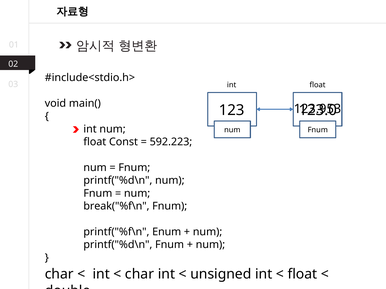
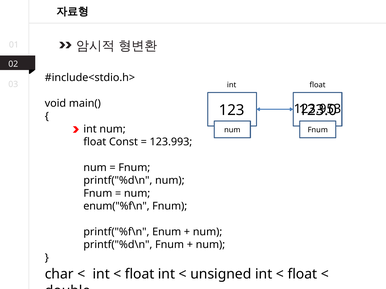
592.223: 592.223 -> 123.993 (171, 142)
break("%f\n: break("%f\n -> enum("%f\n (116, 206)
char: char -> float (140, 275)
